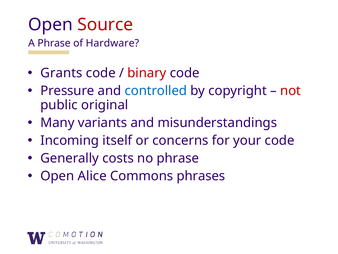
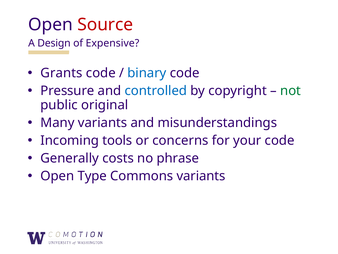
A Phrase: Phrase -> Design (54, 43)
Hardware: Hardware -> Expensive (112, 43)
binary colour: red -> blue (147, 73)
not colour: red -> green (291, 91)
itself: itself -> tools (117, 140)
Alice: Alice -> Type (92, 176)
Commons phrases: phrases -> variants (201, 176)
